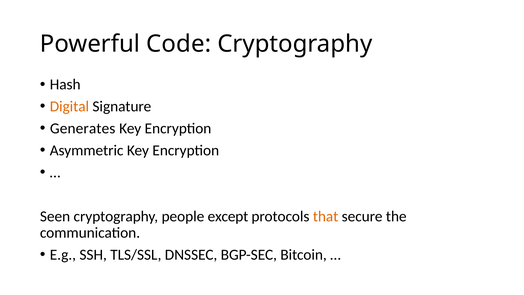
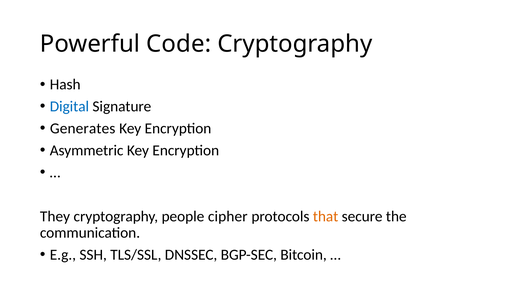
Digital colour: orange -> blue (69, 106)
Seen: Seen -> They (55, 216)
except: except -> cipher (228, 216)
